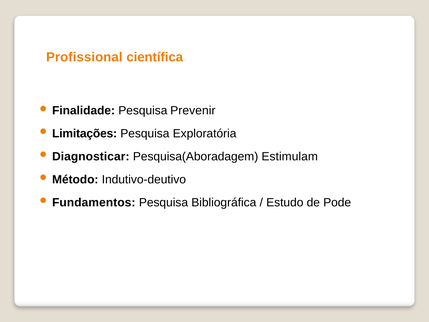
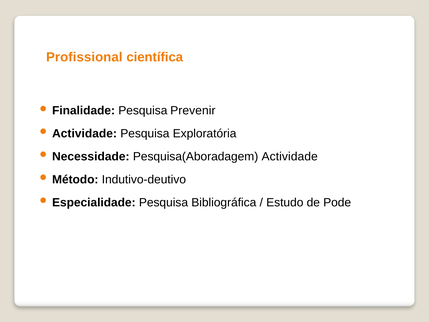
Limitações: Limitações -> Actividade (85, 133)
Diagnosticar: Diagnosticar -> Necessidade (91, 156)
Pesquisa(Aboradagem Estimulam: Estimulam -> Actividade (290, 156)
Fundamentos: Fundamentos -> Especialidade (94, 202)
